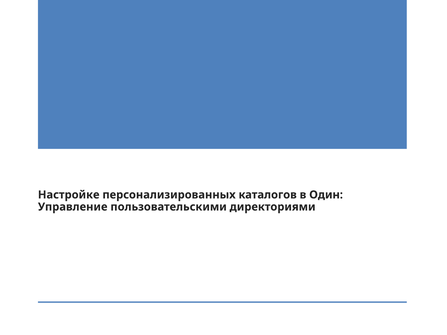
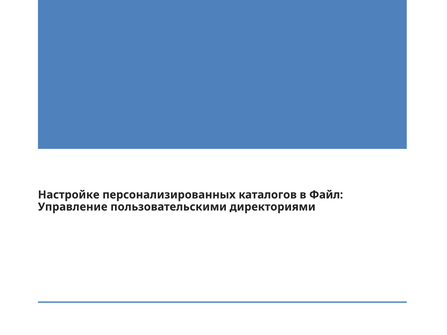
Один: Один -> Файл (326, 195)
